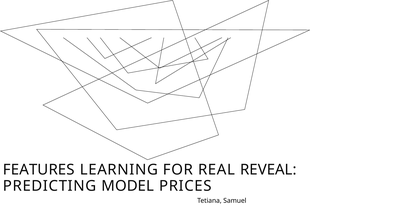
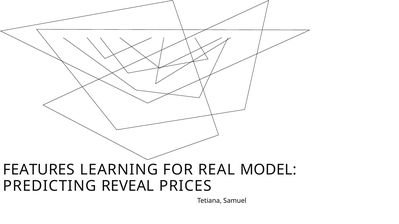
REVEAL: REVEAL -> MODEL (268, 170)
MODEL: MODEL -> REVEAL (128, 186)
